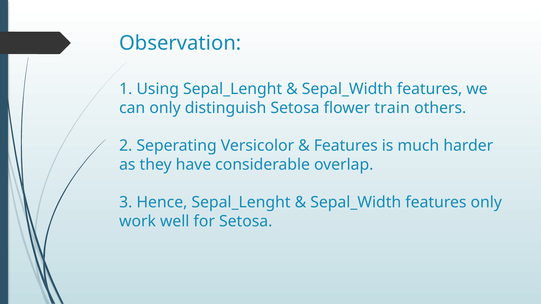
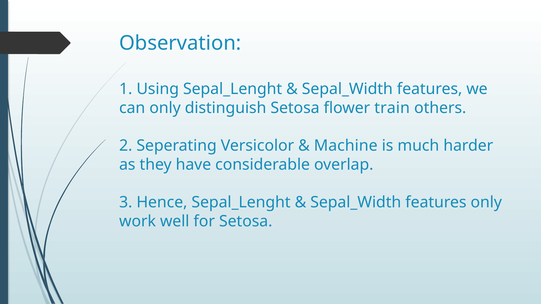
Features: Features -> Machine (346, 146)
